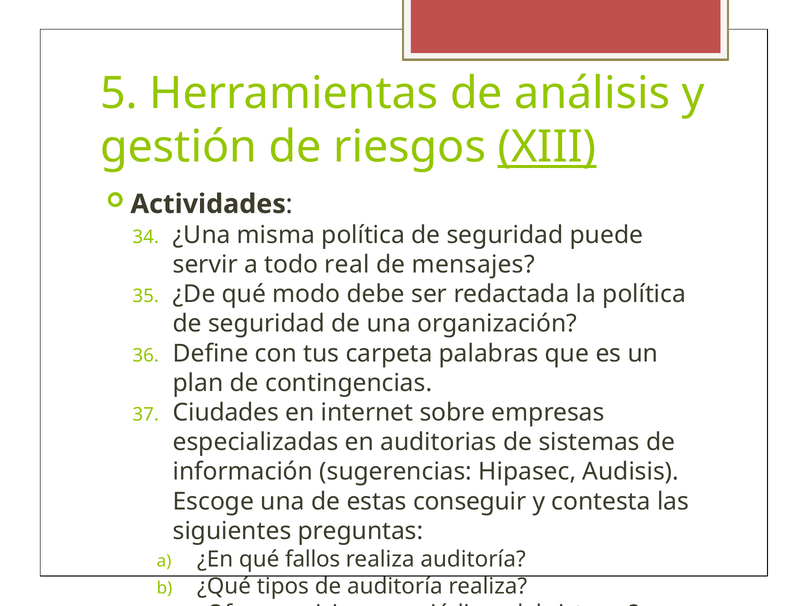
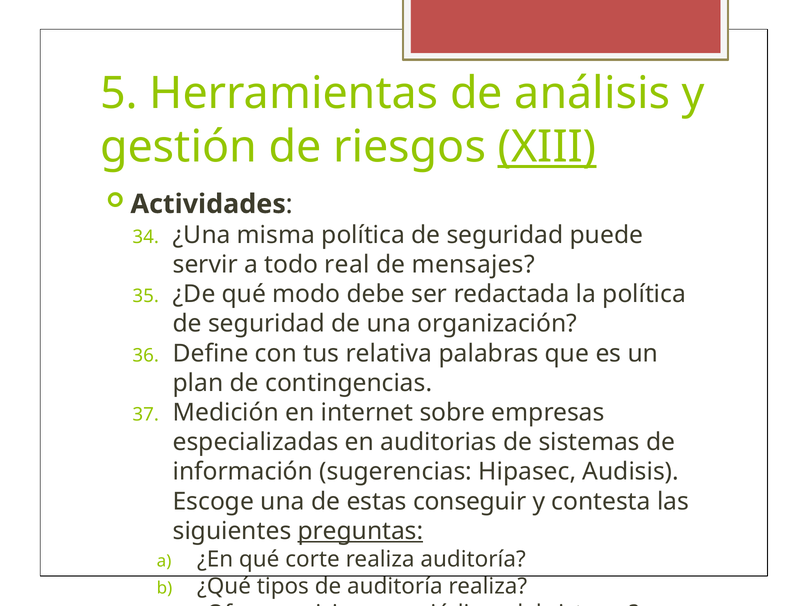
carpeta: carpeta -> relativa (389, 353)
Ciudades: Ciudades -> Medición (226, 413)
preguntas underline: none -> present (360, 531)
fallos: fallos -> corte (313, 559)
